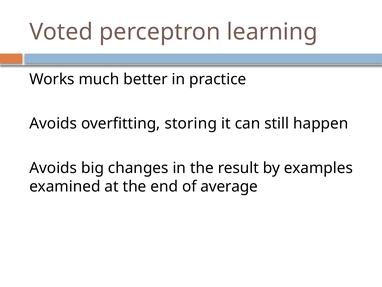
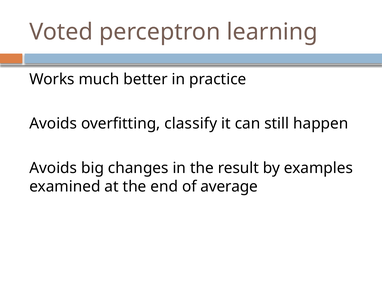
storing: storing -> classify (191, 123)
